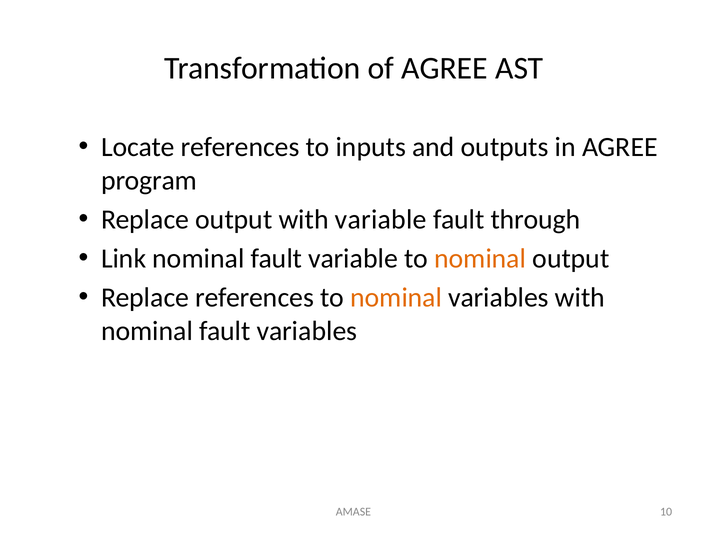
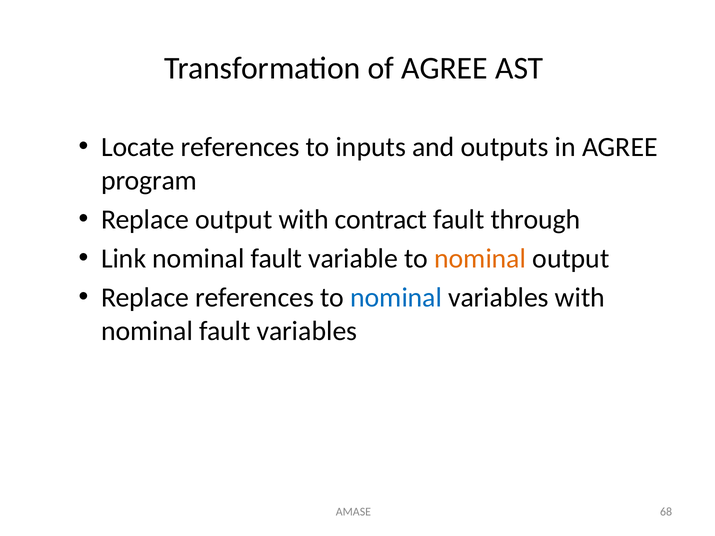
with variable: variable -> contract (381, 220)
nominal colour: orange -> blue (396, 298)
10: 10 -> 68 (666, 512)
